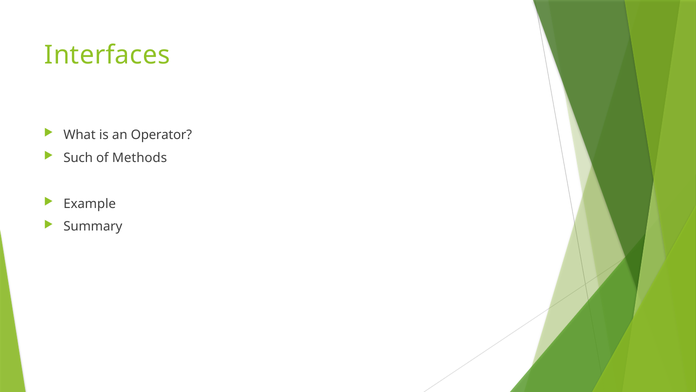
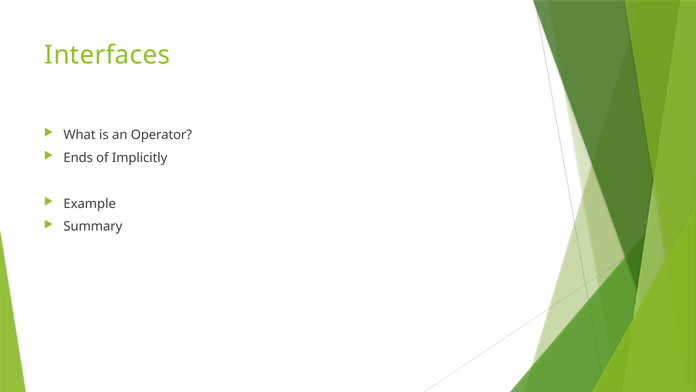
Such: Such -> Ends (78, 158)
Methods: Methods -> Implicitly (140, 158)
